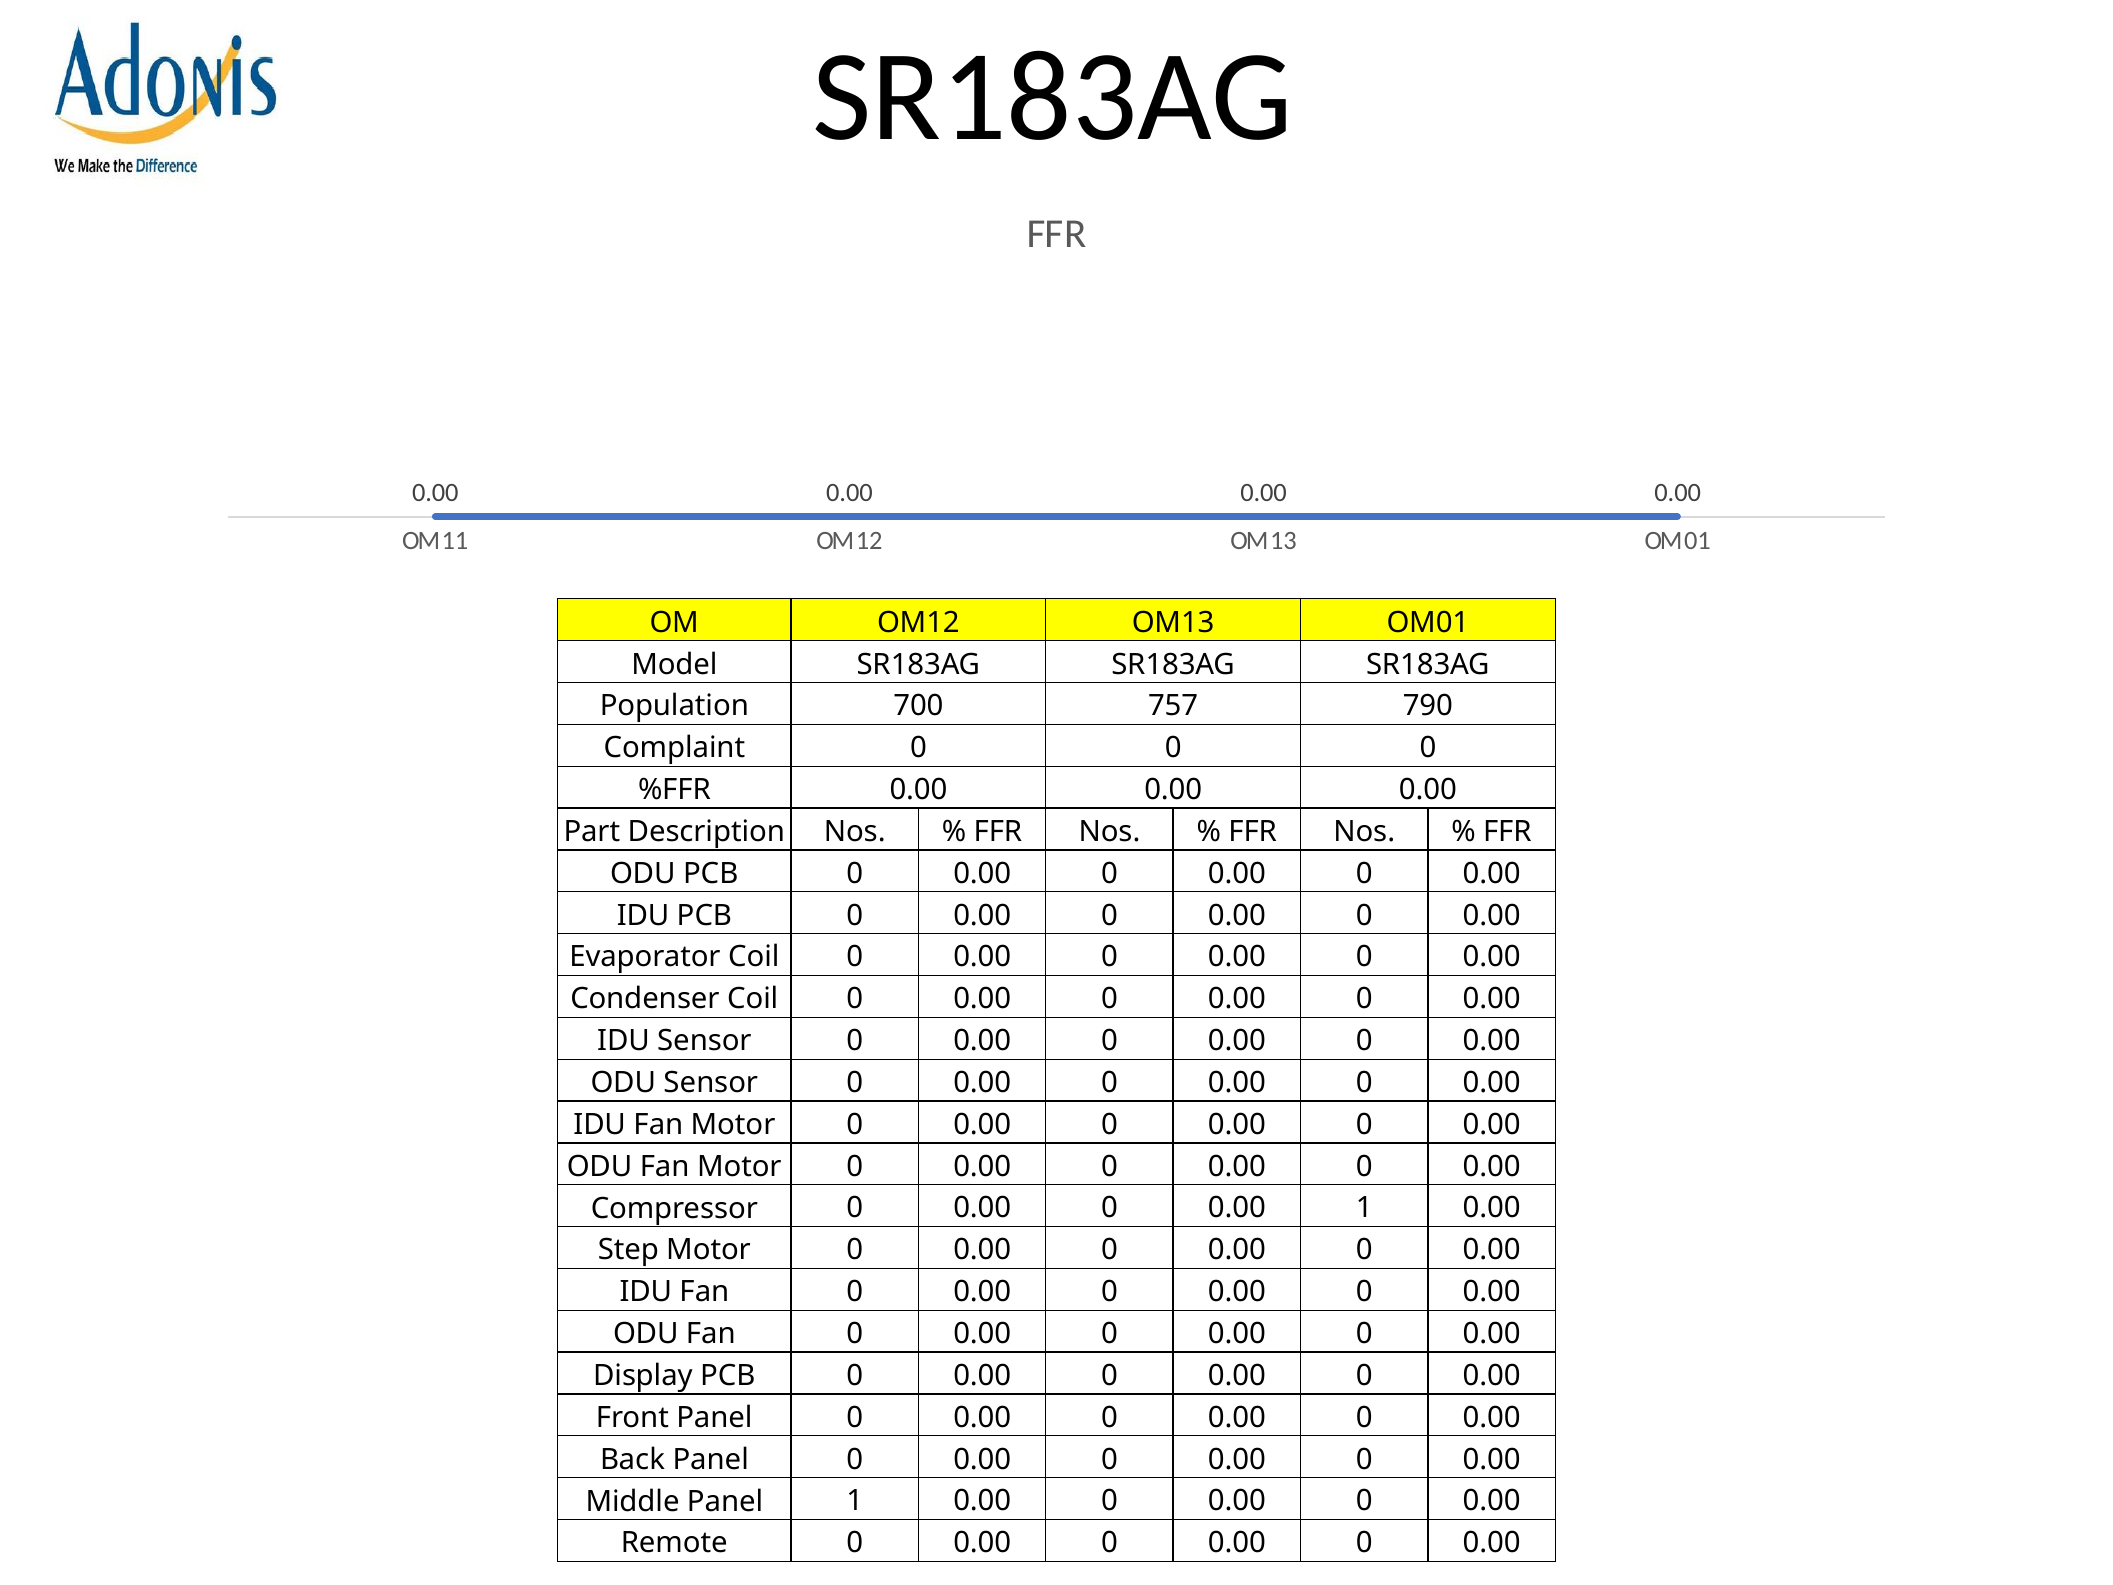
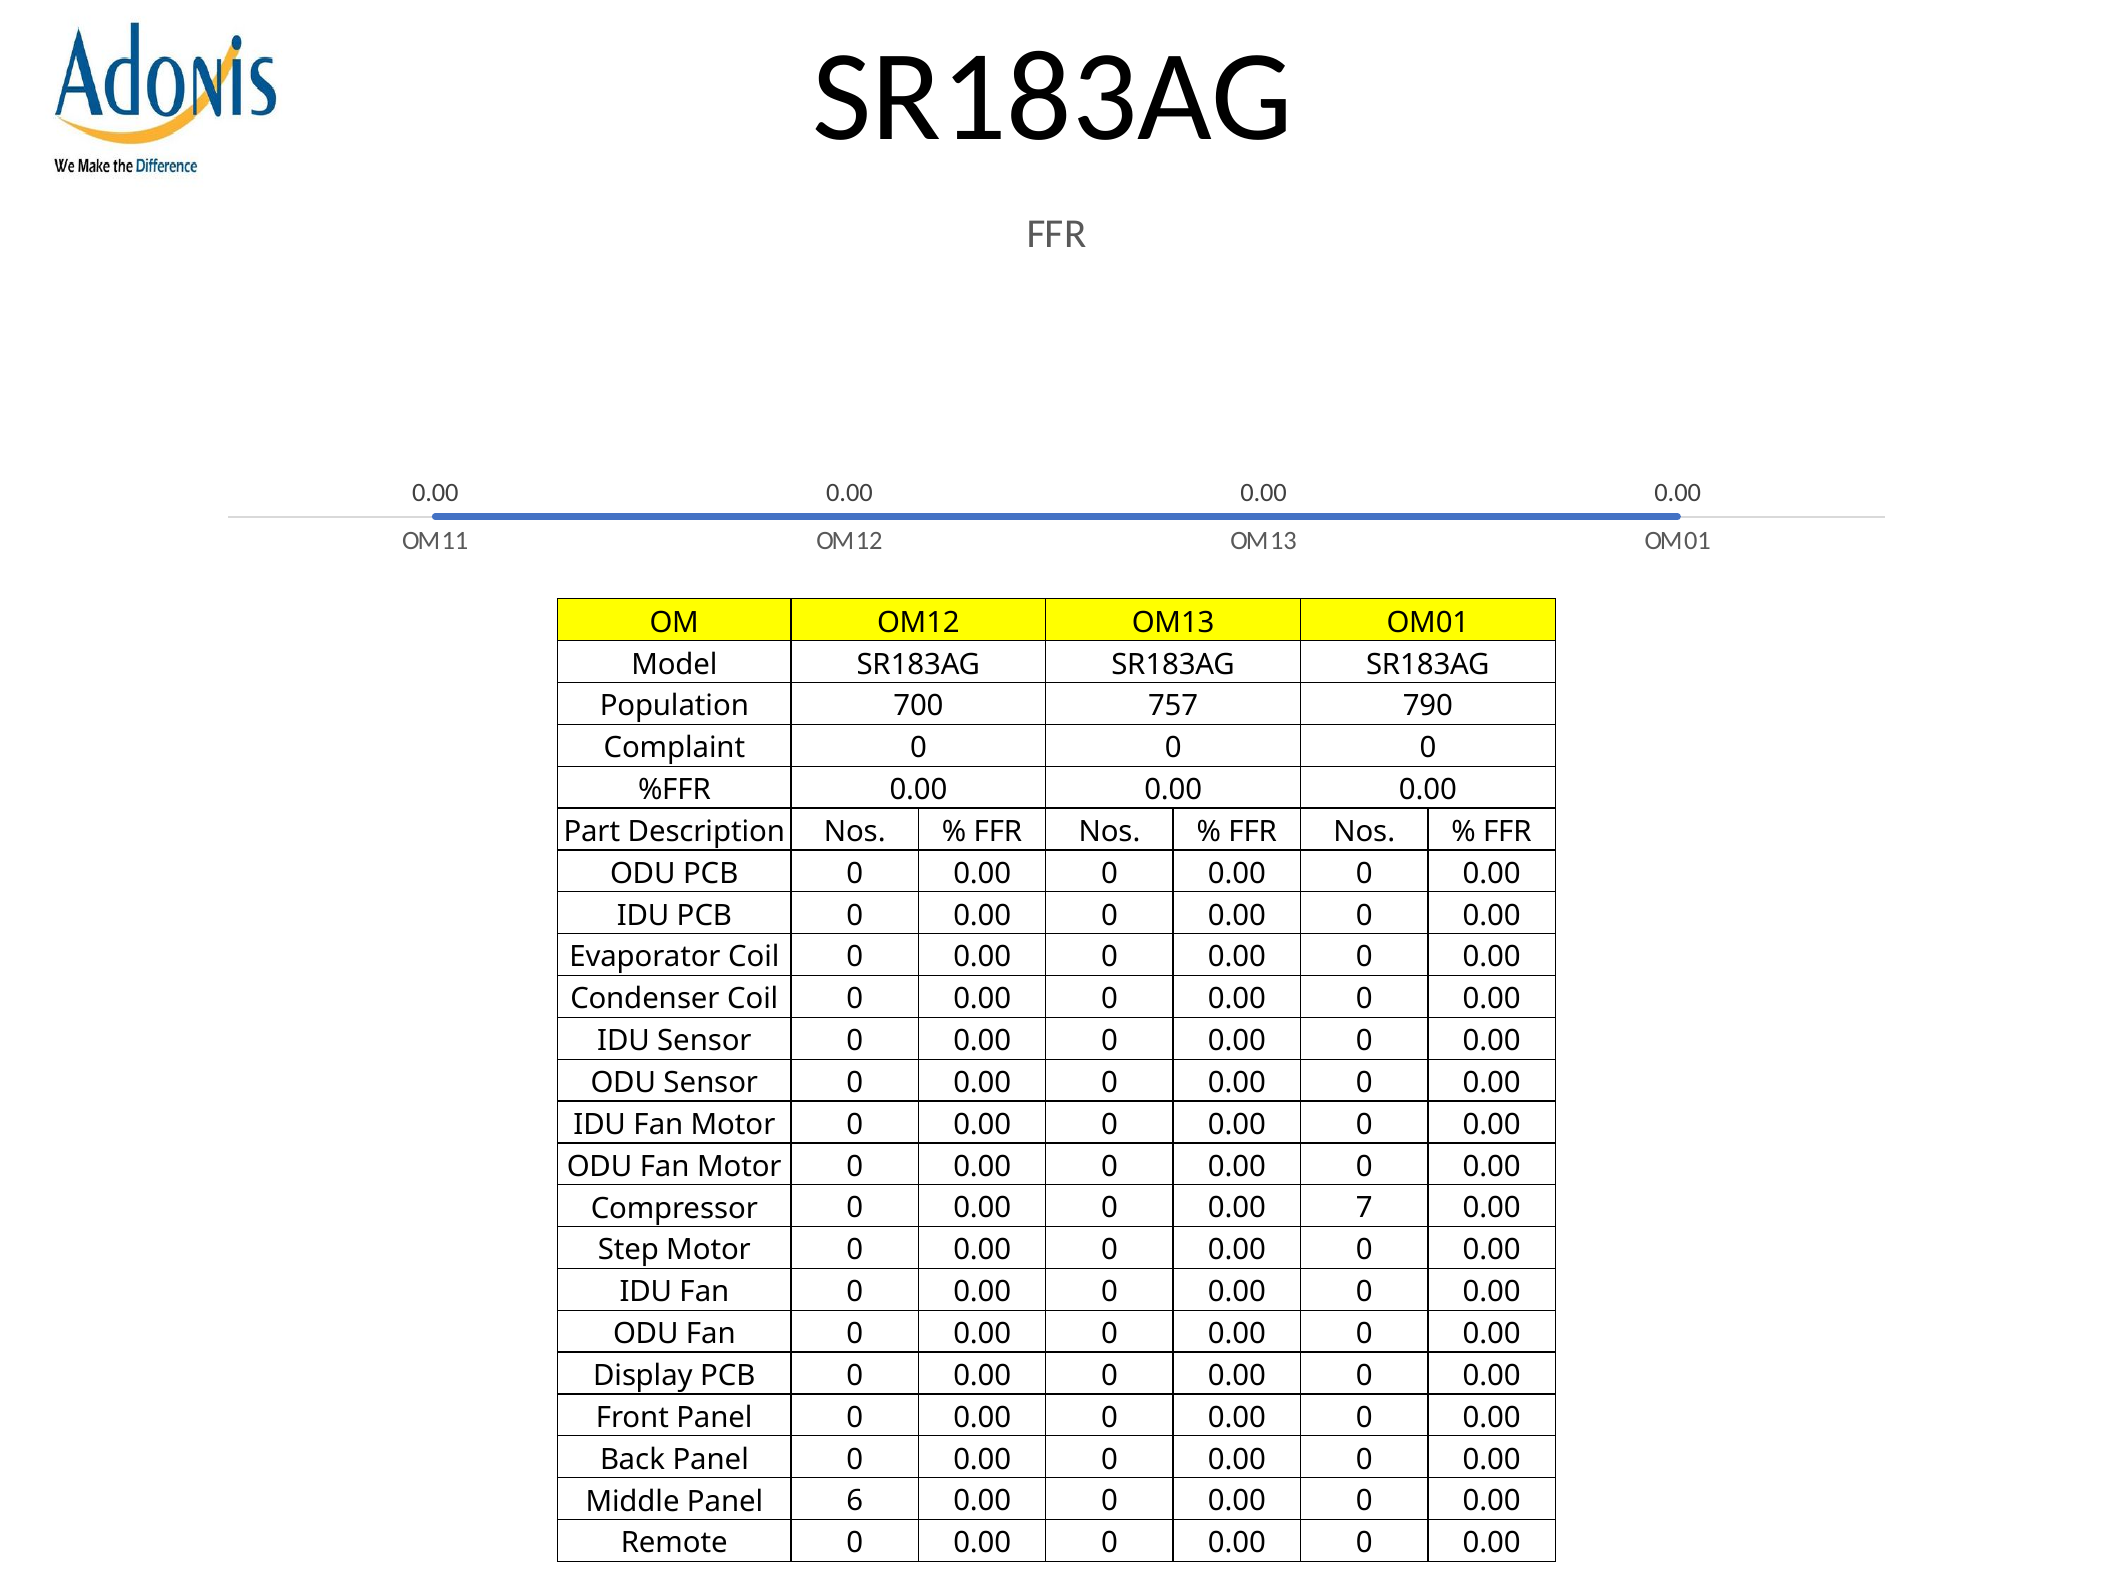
0.00 1: 1 -> 7 (1364, 1208)
Panel 1: 1 -> 6 (855, 1501)
